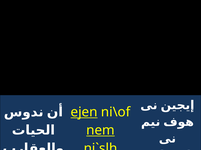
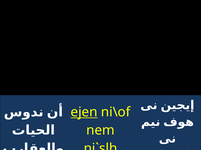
nem underline: present -> none (100, 131)
